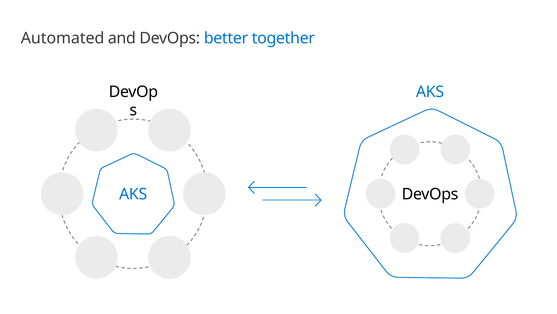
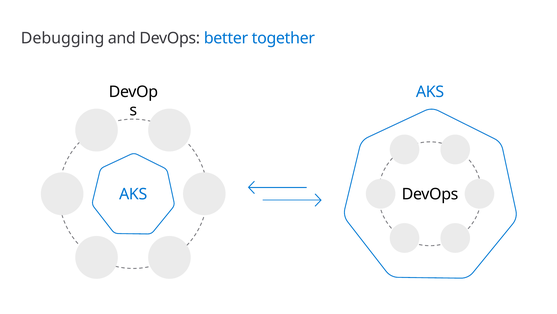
Automated: Automated -> Debugging (63, 38)
